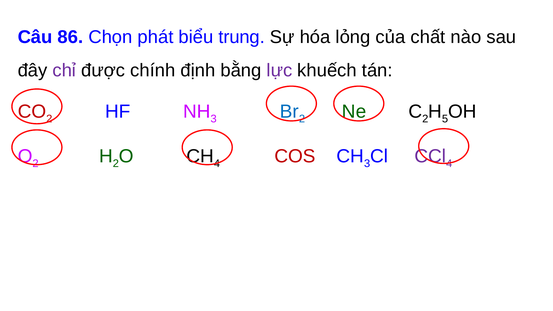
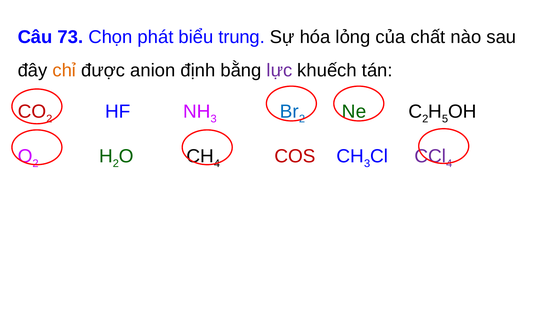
86: 86 -> 73 (70, 37)
chỉ colour: purple -> orange (64, 70)
chính: chính -> anion (153, 70)
